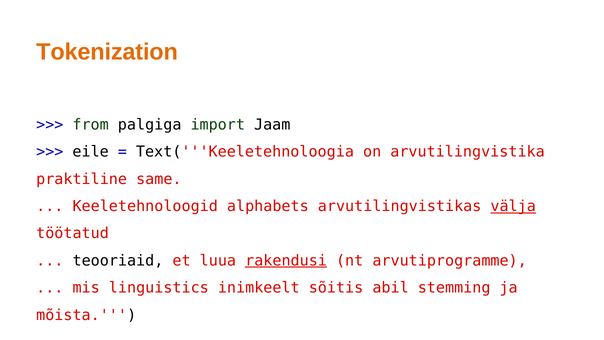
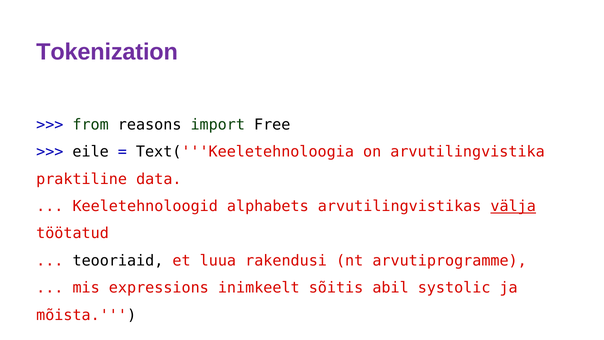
Tokenization colour: orange -> purple (107, 52)
palgiga: palgiga -> reasons (150, 125)
Jaam: Jaam -> Free (272, 125)
same: same -> data (159, 179)
rakendusi underline: present -> none (286, 261)
linguistics: linguistics -> expressions (159, 288)
stemming: stemming -> systolic (454, 288)
